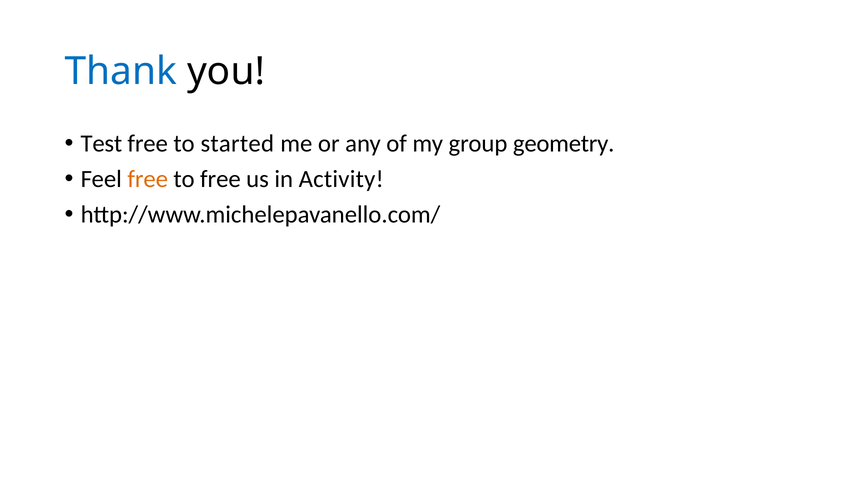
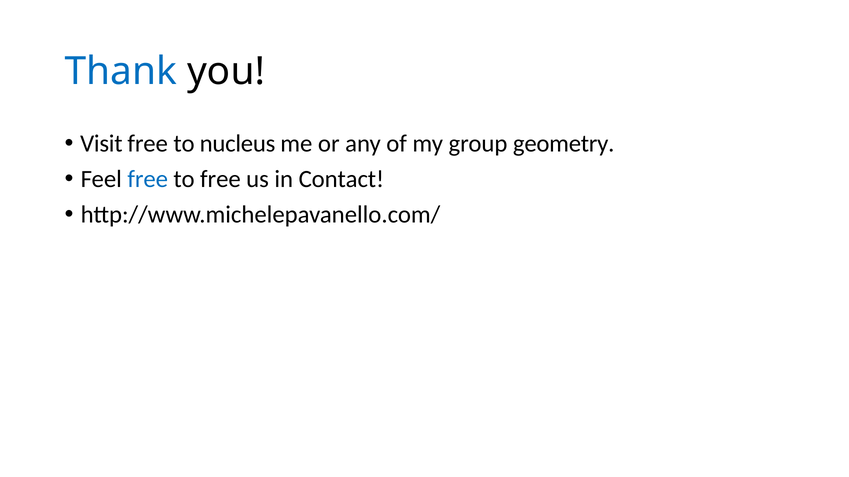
Test: Test -> Visit (101, 144)
started: started -> nucleus (238, 144)
free colour: orange -> blue (148, 179)
Activity: Activity -> Contact (341, 179)
